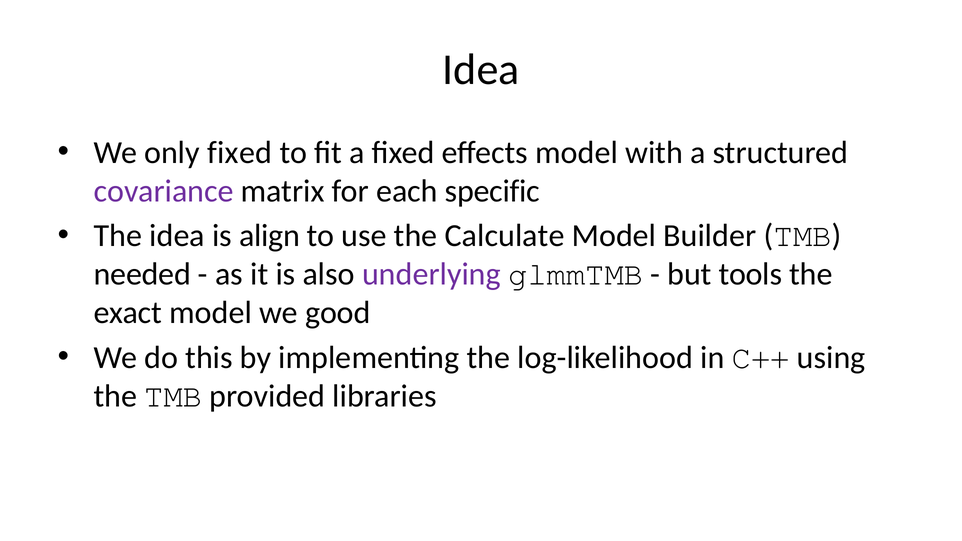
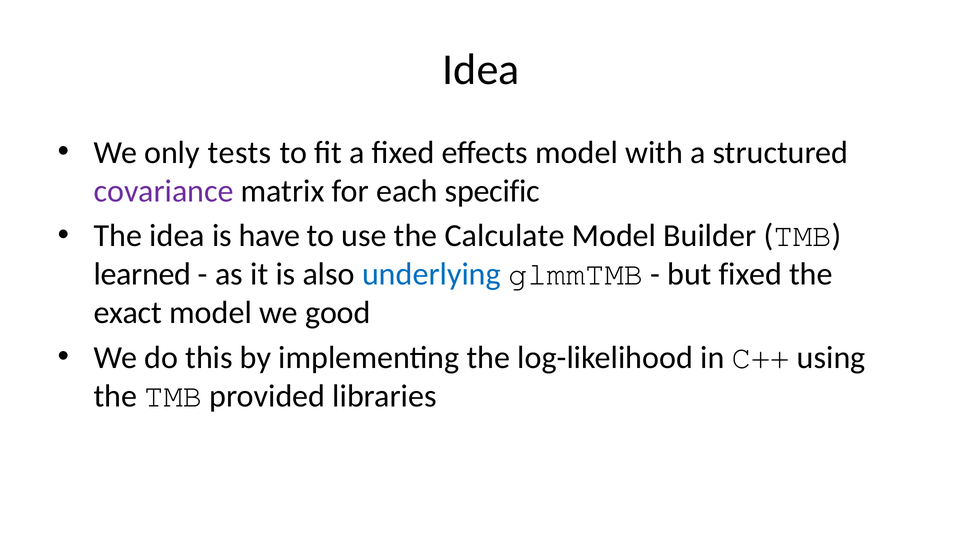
only fixed: fixed -> tests (240, 153)
align: align -> have (270, 236)
needed: needed -> learned (142, 274)
underlying colour: purple -> blue (431, 274)
but tools: tools -> fixed (750, 274)
